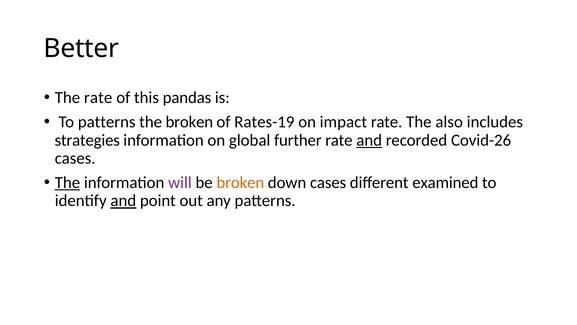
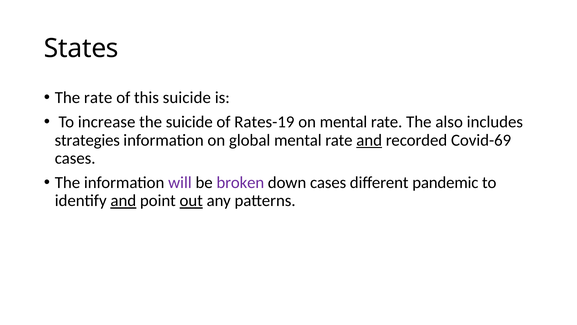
Better: Better -> States (81, 48)
this pandas: pandas -> suicide (187, 98)
To patterns: patterns -> increase (107, 122)
the broken: broken -> suicide (189, 122)
on impact: impact -> mental (343, 122)
global further: further -> mental (298, 140)
Covid-26: Covid-26 -> Covid-69 (481, 140)
The underline: present -> none (67, 182)
broken colour: orange -> purple (240, 182)
examined: examined -> pandemic (445, 182)
out underline: none -> present (191, 200)
